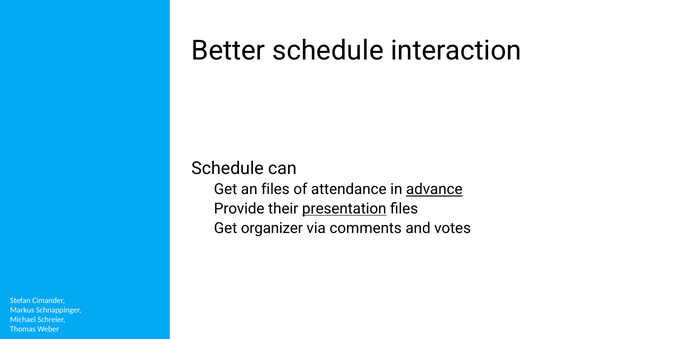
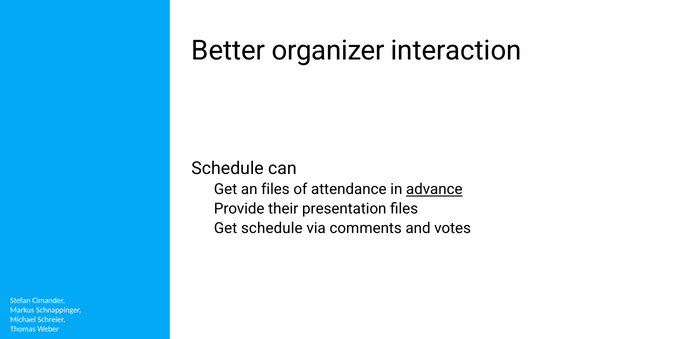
Better schedule: schedule -> organizer (328, 51)
presentation underline: present -> none (344, 209)
Get organizer: organizer -> schedule (272, 229)
